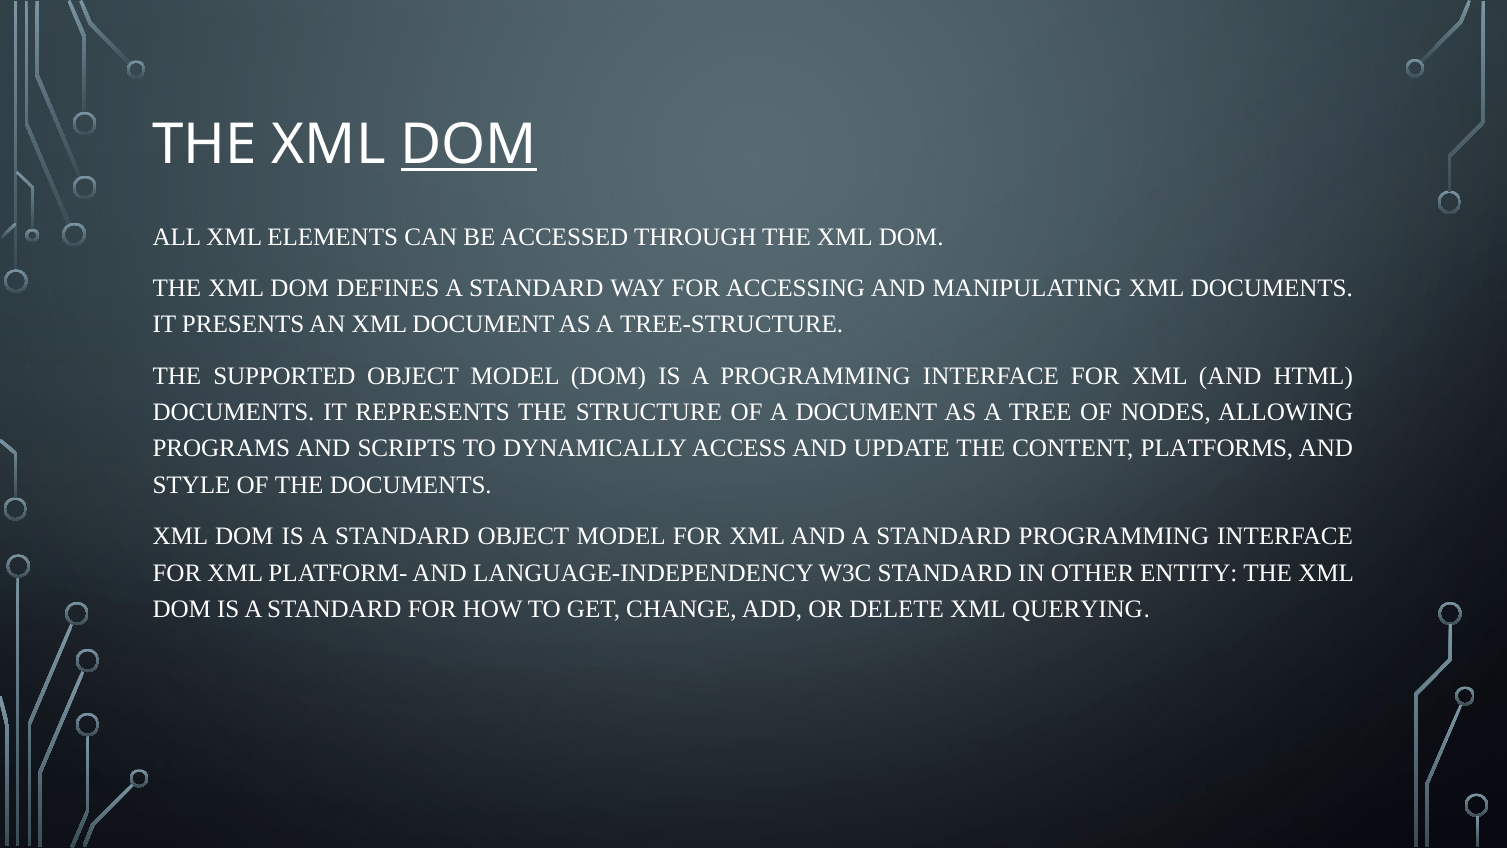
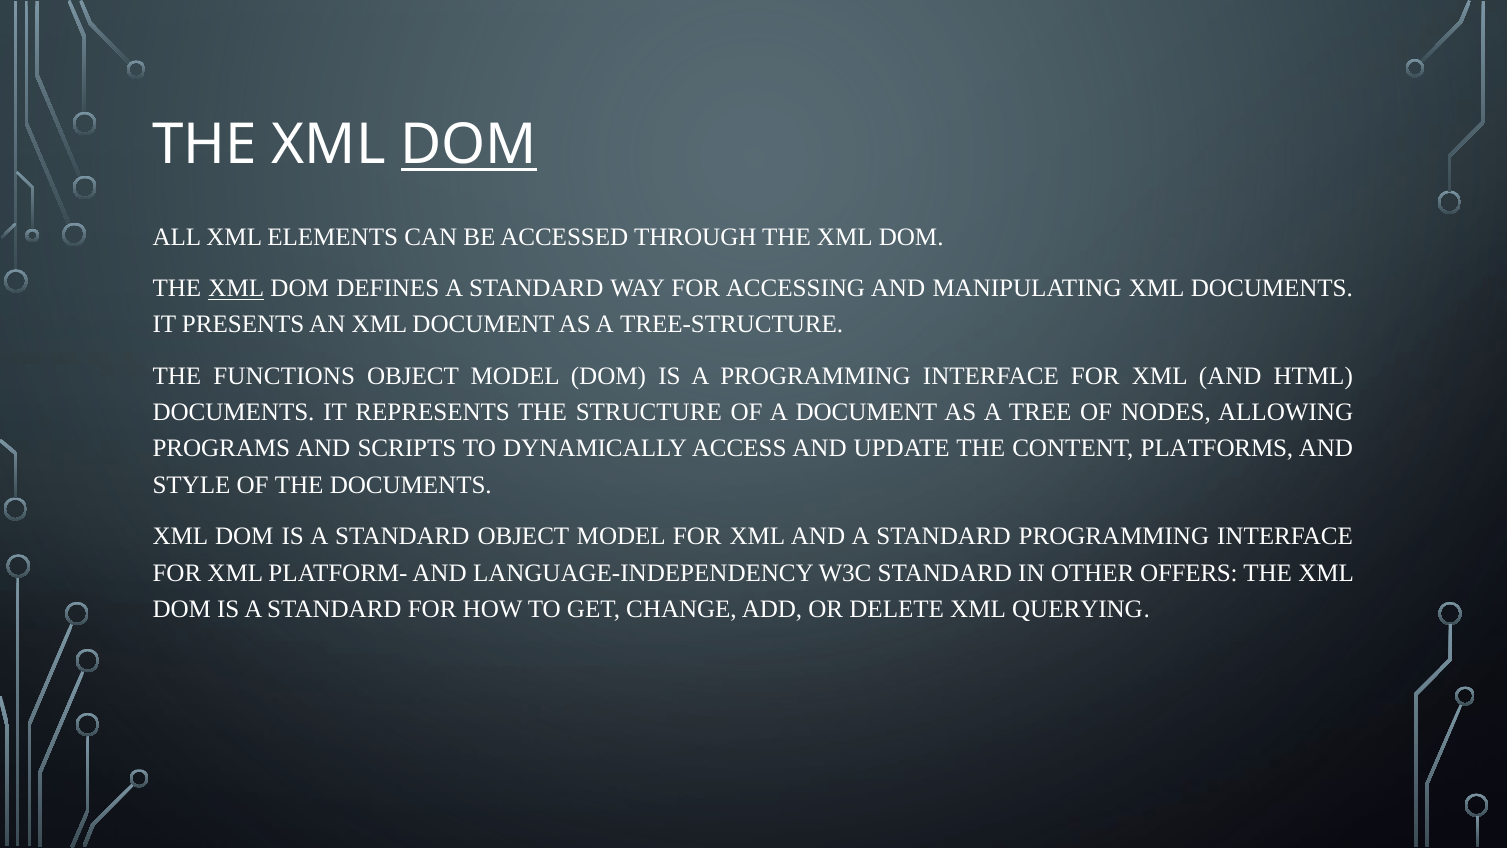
XML underline: none -> present (236, 288)
SUPPORTED: SUPPORTED -> FUNCTIONS (284, 376)
ENTITY: ENTITY -> OFFERS (1189, 573)
